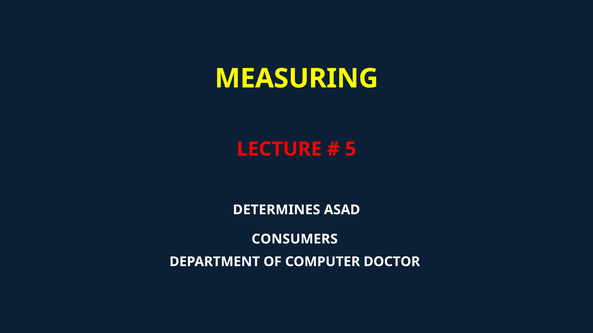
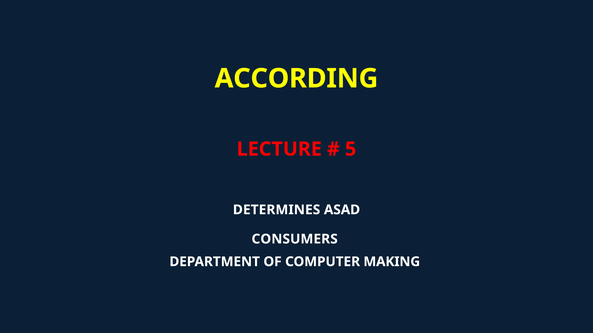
MEASURING: MEASURING -> ACCORDING (296, 79)
DOCTOR: DOCTOR -> MAKING (392, 262)
